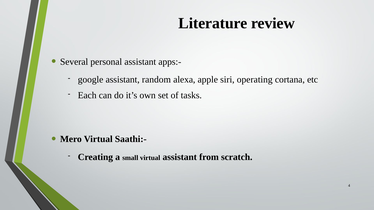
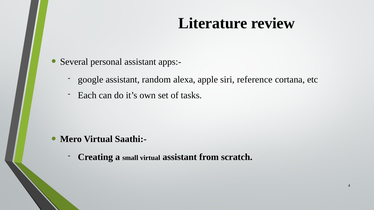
operating: operating -> reference (255, 80)
